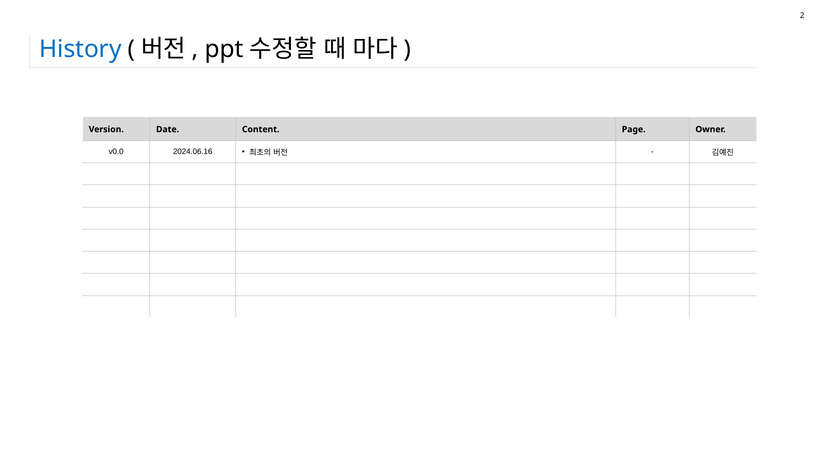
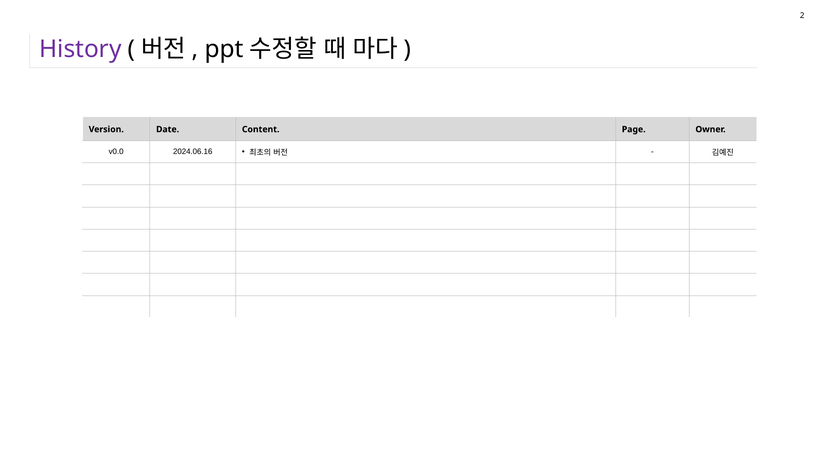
History colour: blue -> purple (80, 49)
